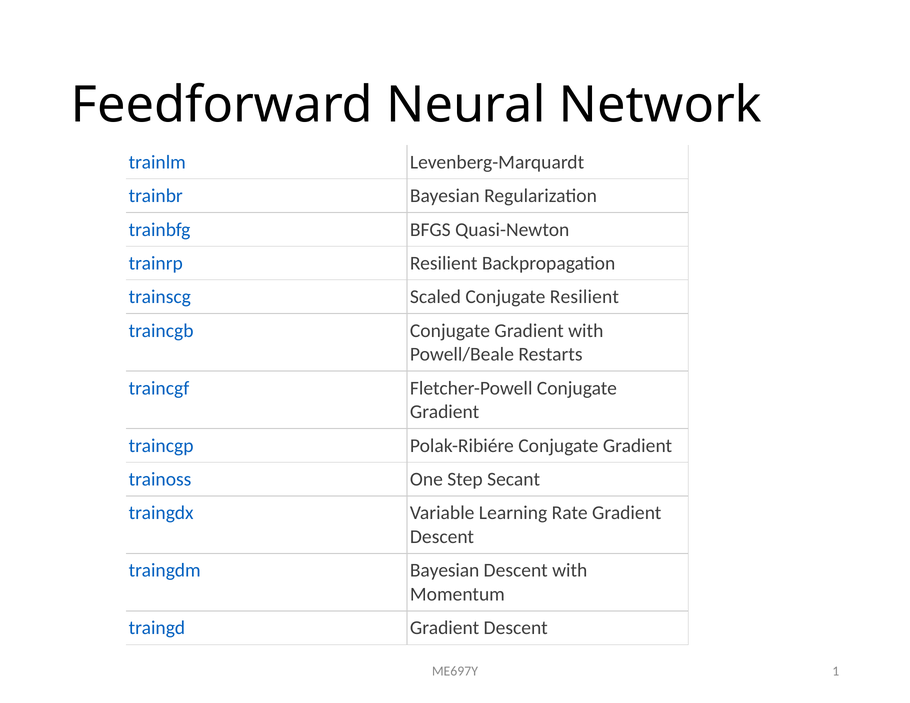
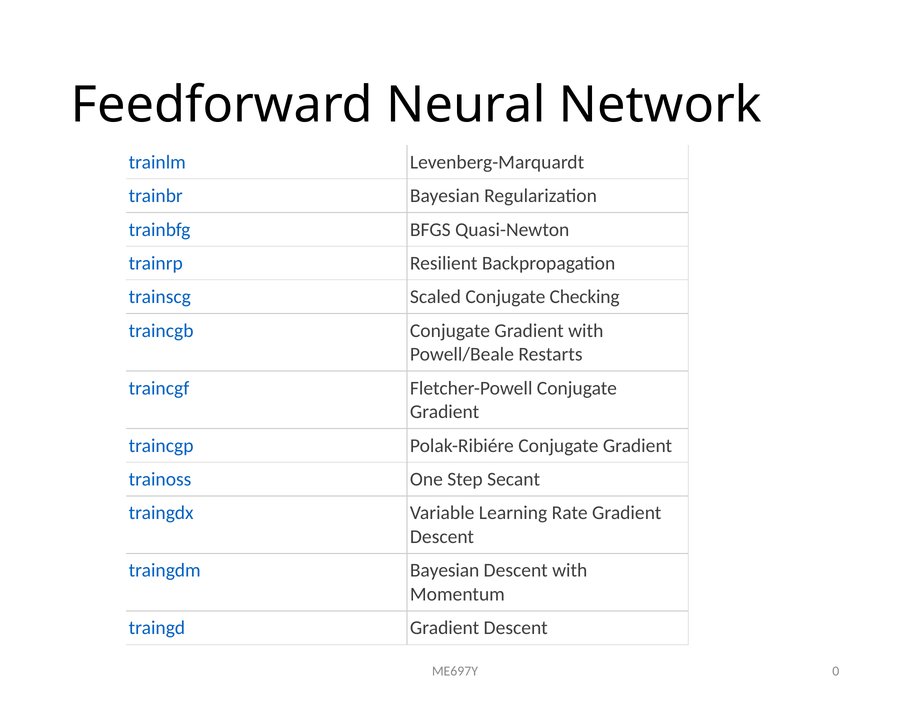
Conjugate Resilient: Resilient -> Checking (585, 297)
1: 1 -> 0 (836, 671)
